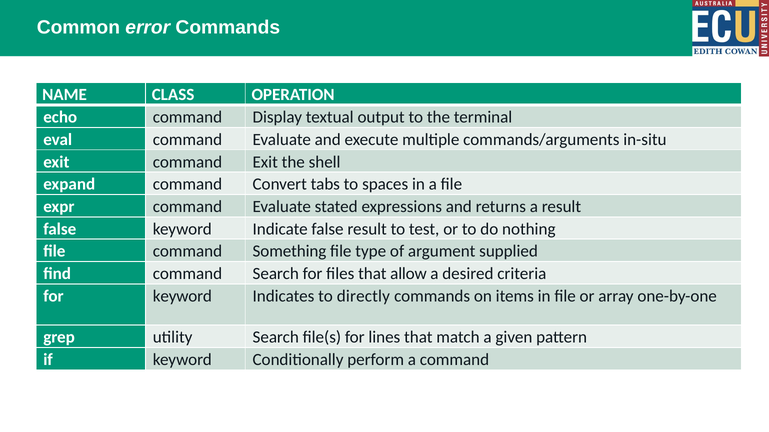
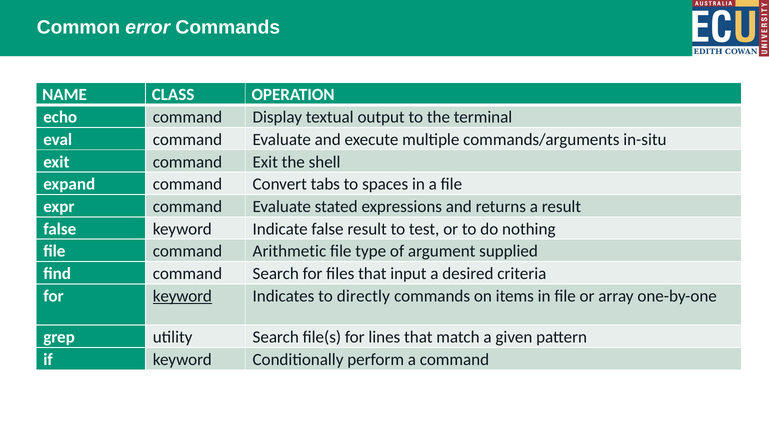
Something: Something -> Arithmetic (289, 252)
allow: allow -> input (408, 274)
keyword underline: none -> present (182, 296)
